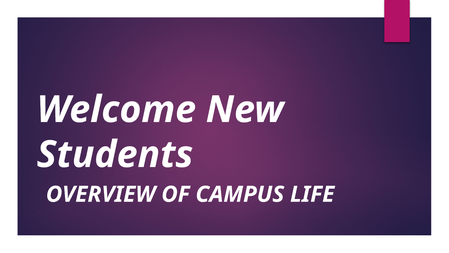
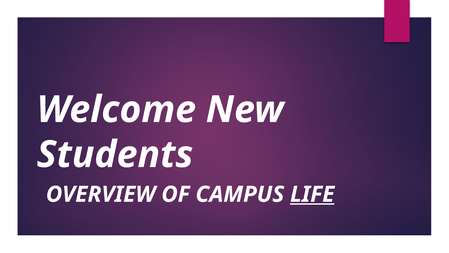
LIFE underline: none -> present (312, 194)
